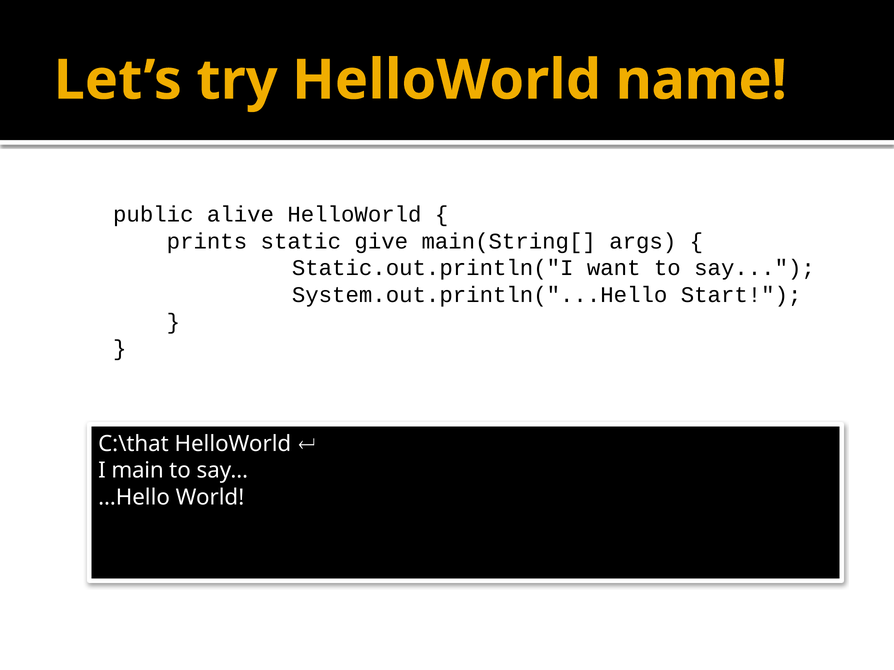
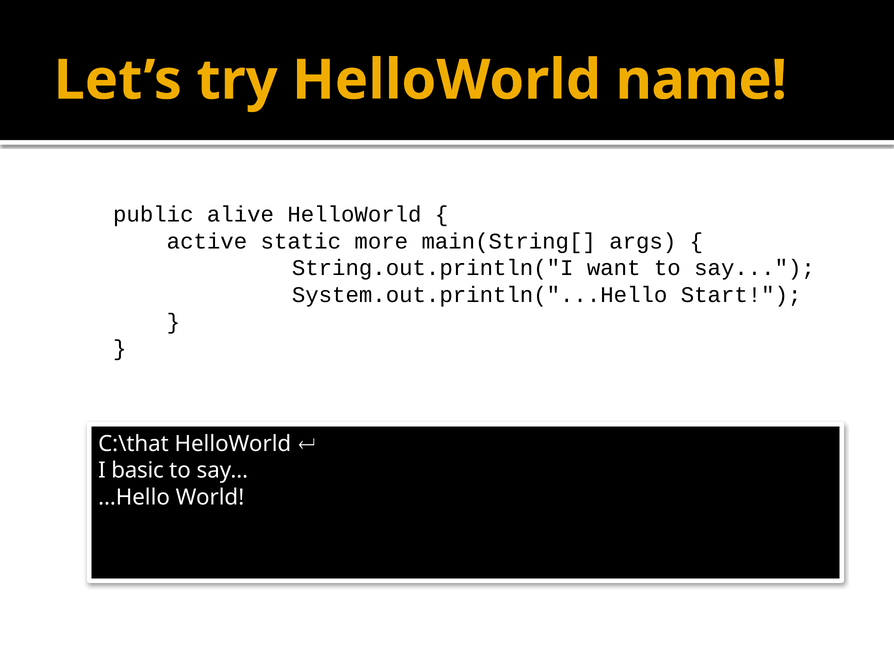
prints: prints -> active (207, 242)
give: give -> more (381, 242)
Static.out.println("I: Static.out.println("I -> String.out.println("I (433, 268)
main: main -> basic (138, 471)
